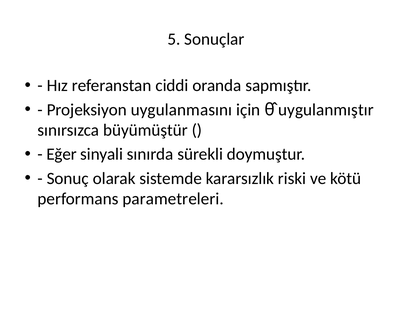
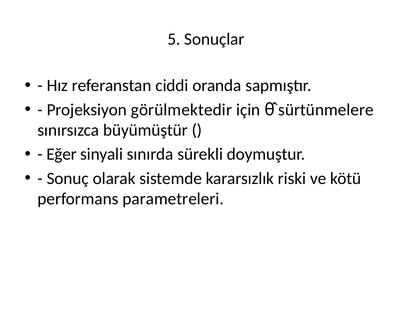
uygulanmasını: uygulanmasını -> görülmektedir (181, 110)
uygulanmıştır: uygulanmıştır -> sürtünmelere (326, 110)
